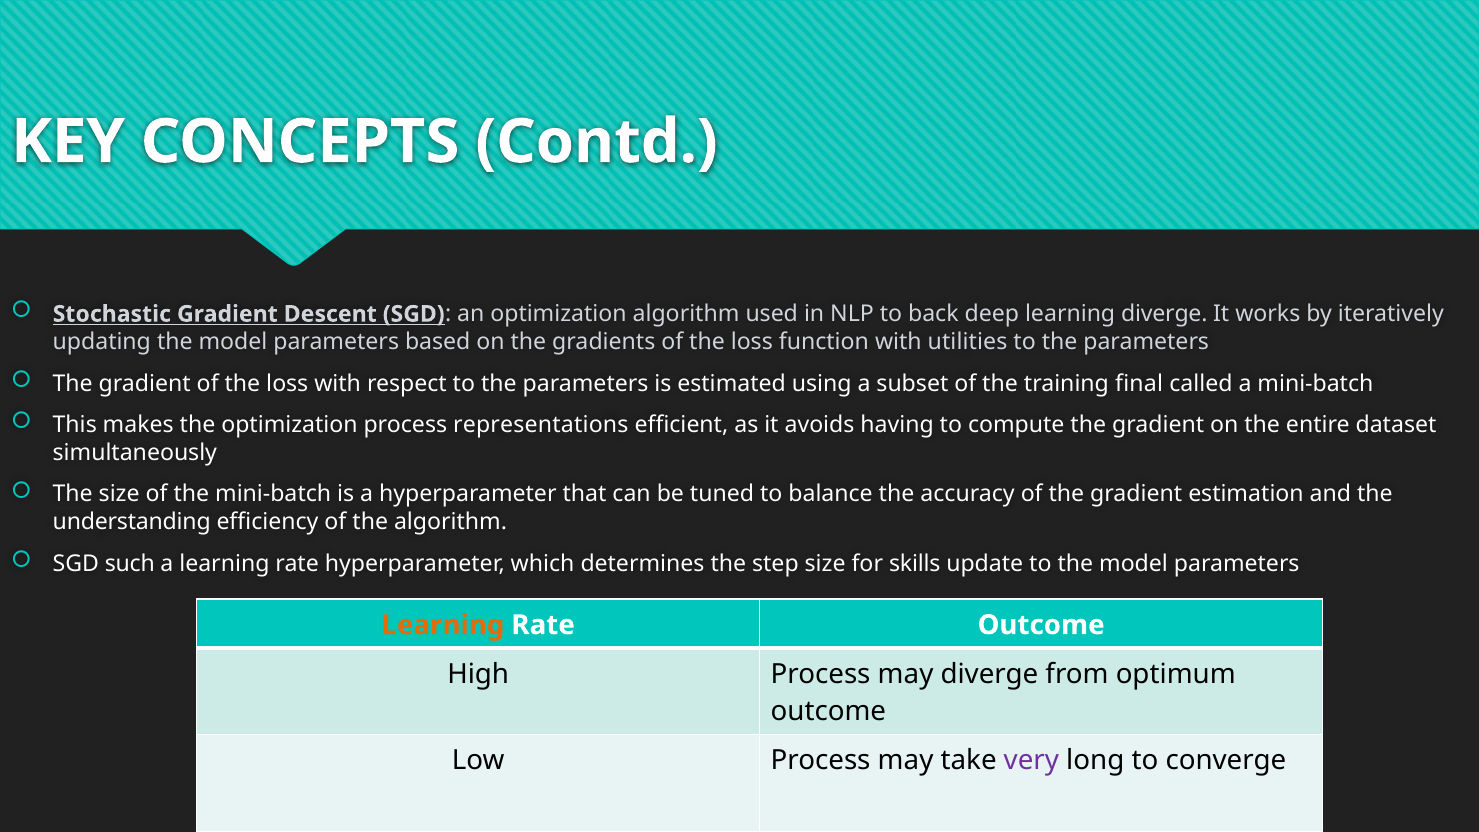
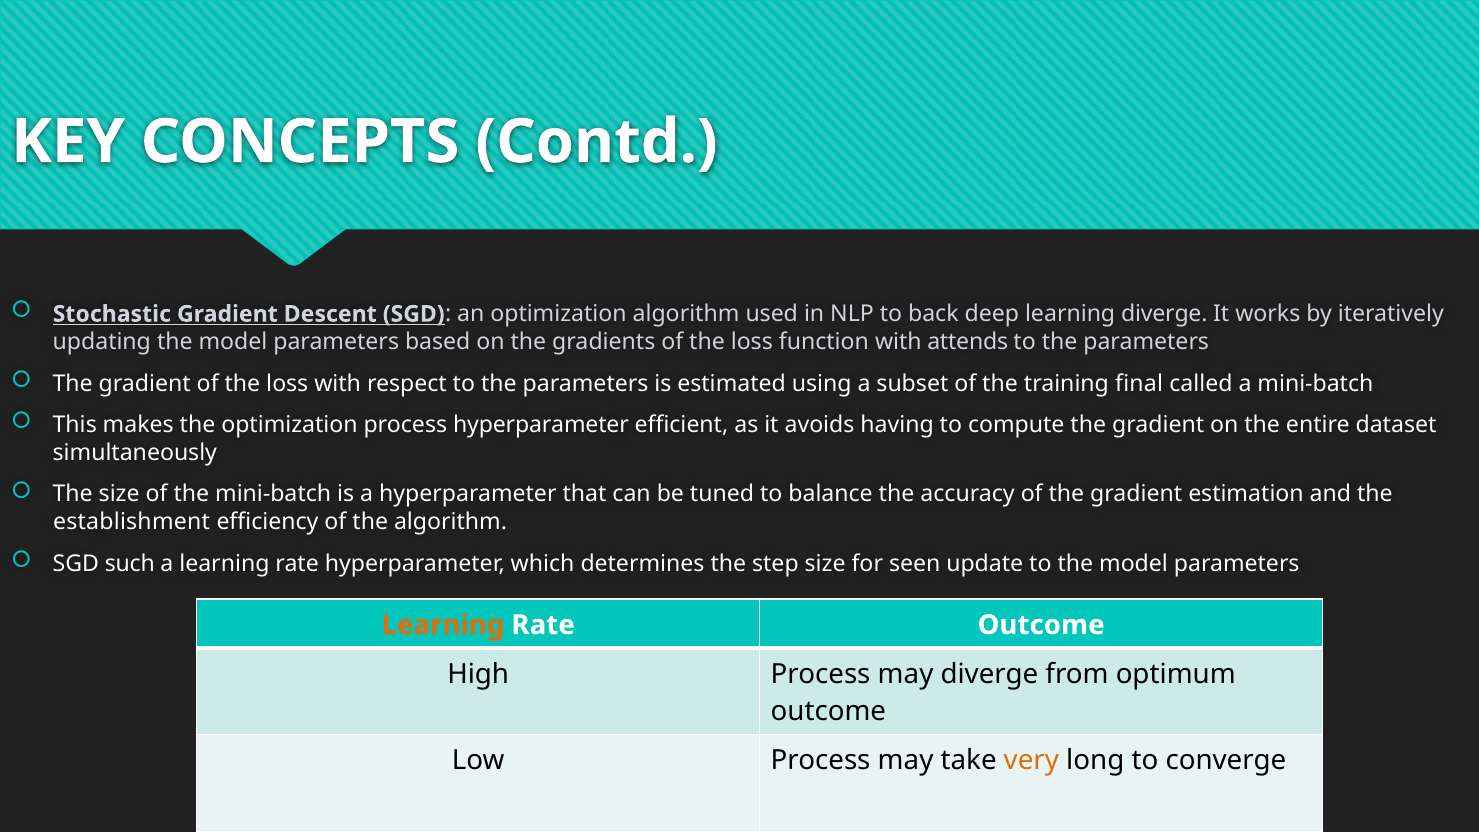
utilities: utilities -> attends (968, 342)
process representations: representations -> hyperparameter (541, 425)
understanding: understanding -> establishment (131, 522)
skills: skills -> seen (915, 564)
very colour: purple -> orange (1031, 760)
